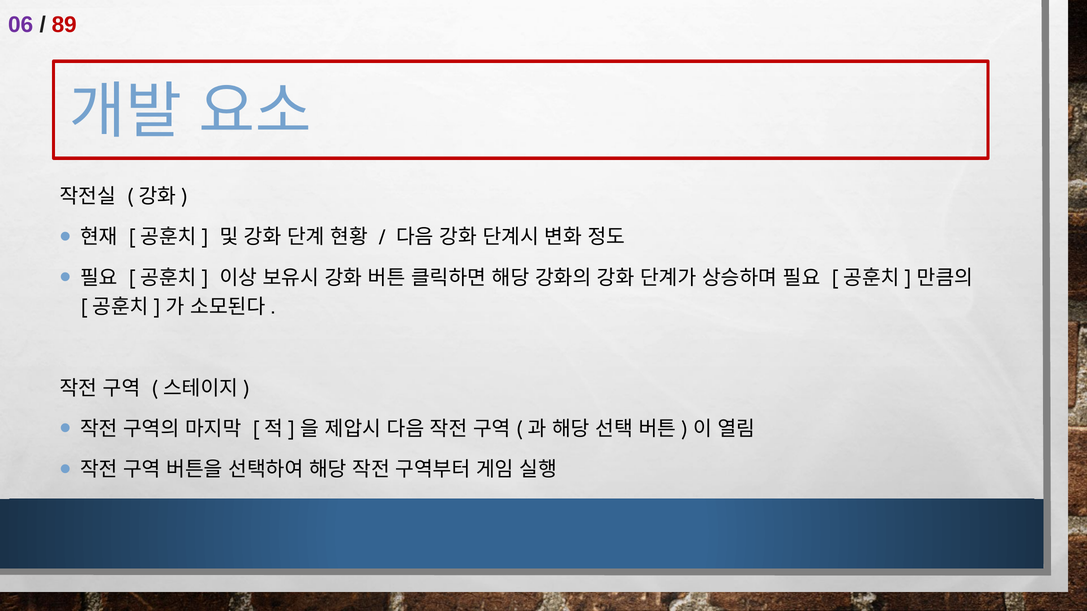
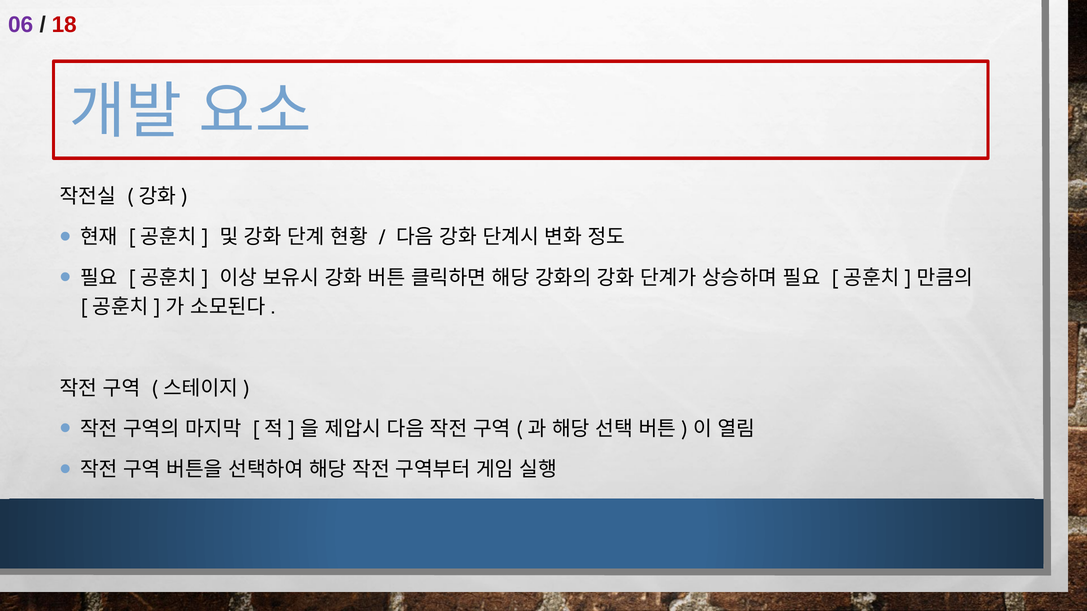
89: 89 -> 18 (64, 25)
